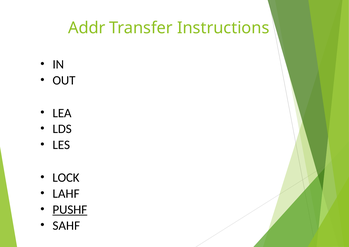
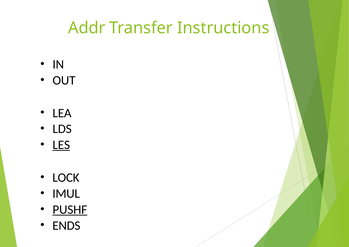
LES underline: none -> present (61, 145)
LAHF: LAHF -> IMUL (66, 193)
SAHF: SAHF -> ENDS (66, 225)
